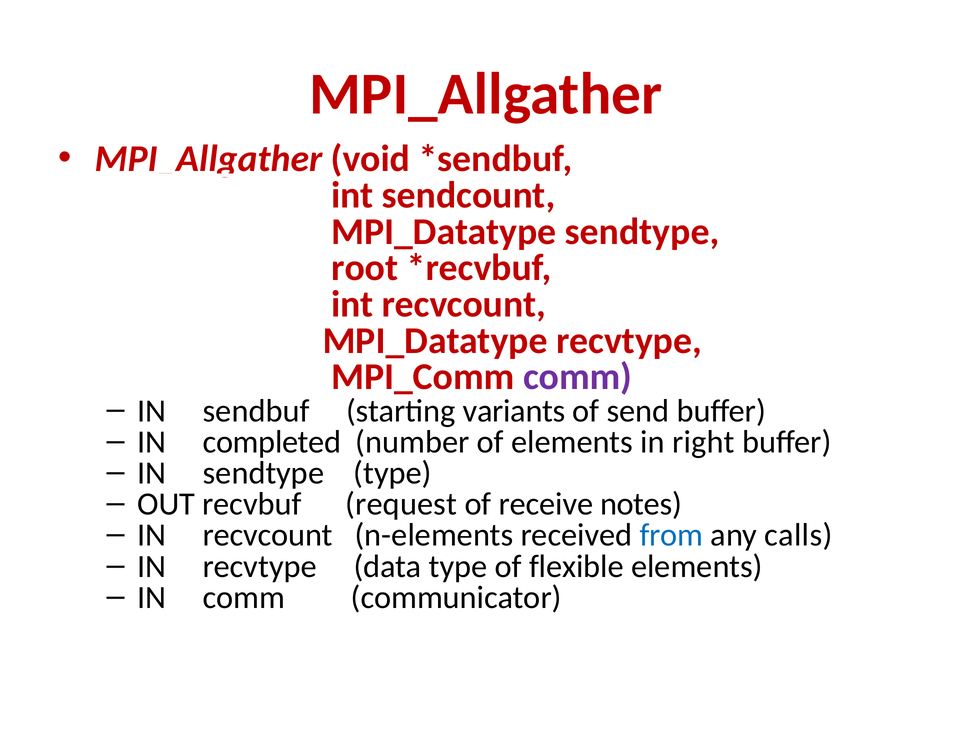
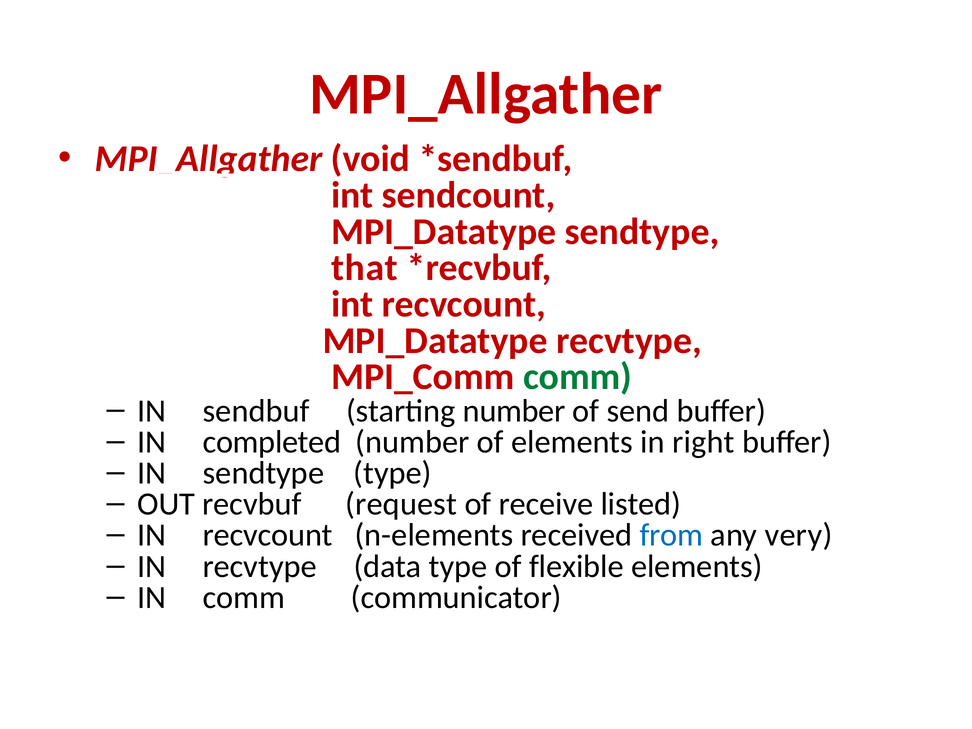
root: root -> that (365, 268)
comm colour: purple -> green (578, 377)
starting variants: variants -> number (514, 411)
notes: notes -> listed (641, 504)
calls: calls -> very (798, 535)
